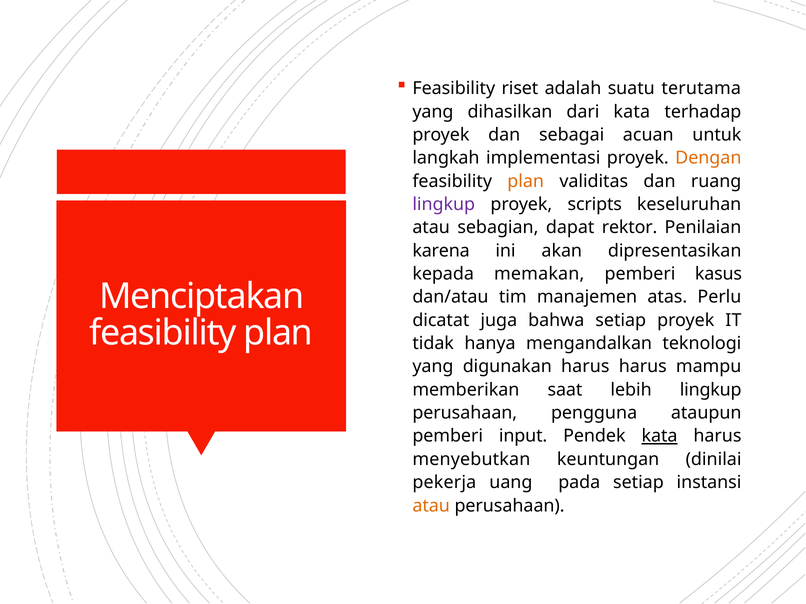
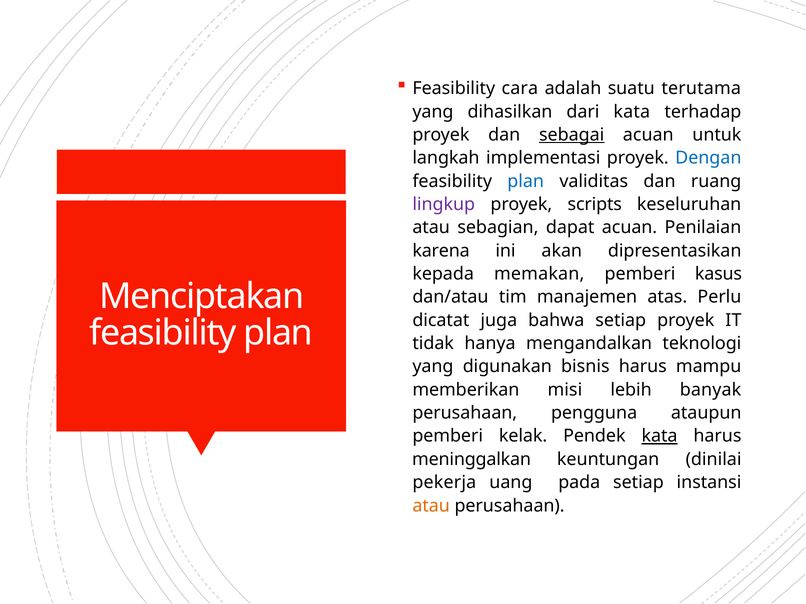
riset: riset -> cara (520, 88)
sebagai underline: none -> present (572, 135)
Dengan colour: orange -> blue (708, 158)
plan colour: orange -> blue (526, 181)
dapat rektor: rektor -> acuan (630, 228)
digunakan harus: harus -> bisnis (585, 367)
saat: saat -> misi (565, 390)
lebih lingkup: lingkup -> banyak (711, 390)
input: input -> kelak (523, 436)
menyebutkan: menyebutkan -> meninggalkan (472, 460)
